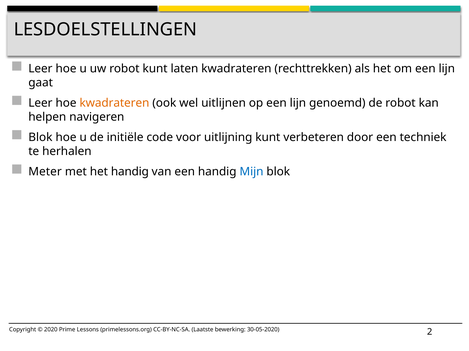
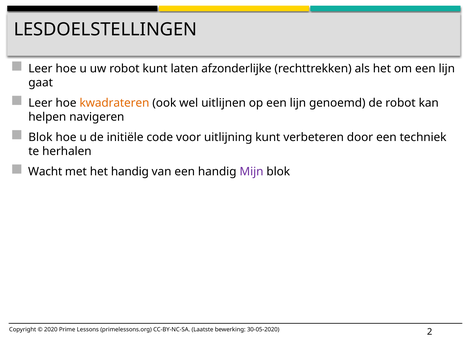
laten kwadrateren: kwadrateren -> afzonderlijke (236, 69)
Meter: Meter -> Wacht (45, 172)
Mijn colour: blue -> purple (252, 172)
